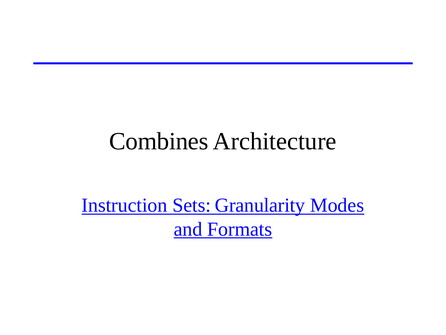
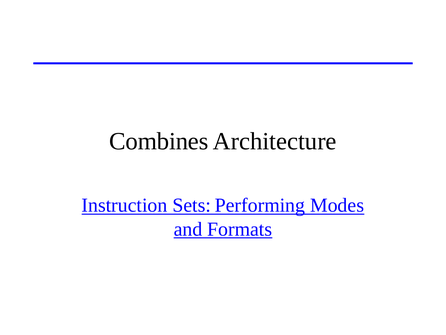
Granularity: Granularity -> Performing (260, 205)
